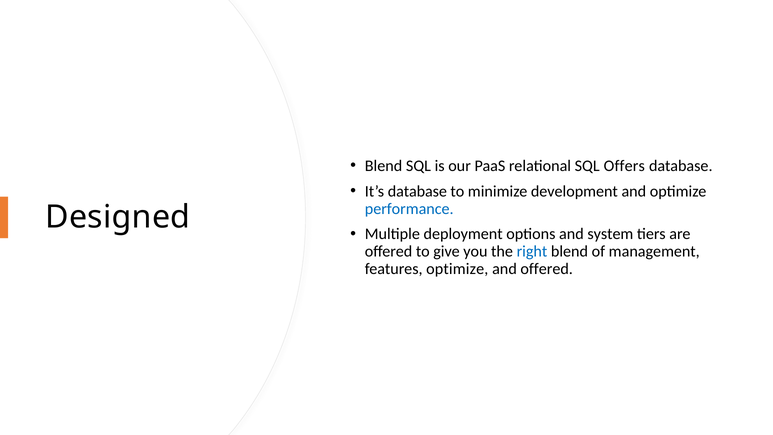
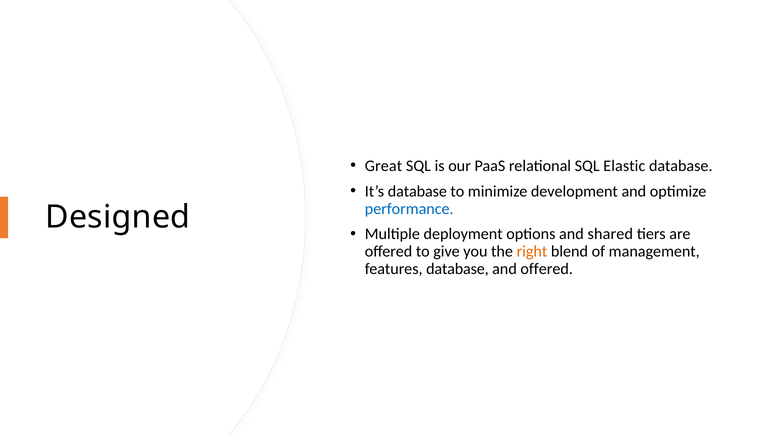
Blend: Blend -> Great (384, 166)
Offers: Offers -> Elastic (624, 166)
system: system -> shared (610, 234)
right colour: blue -> orange (532, 251)
features optimize: optimize -> database (457, 269)
